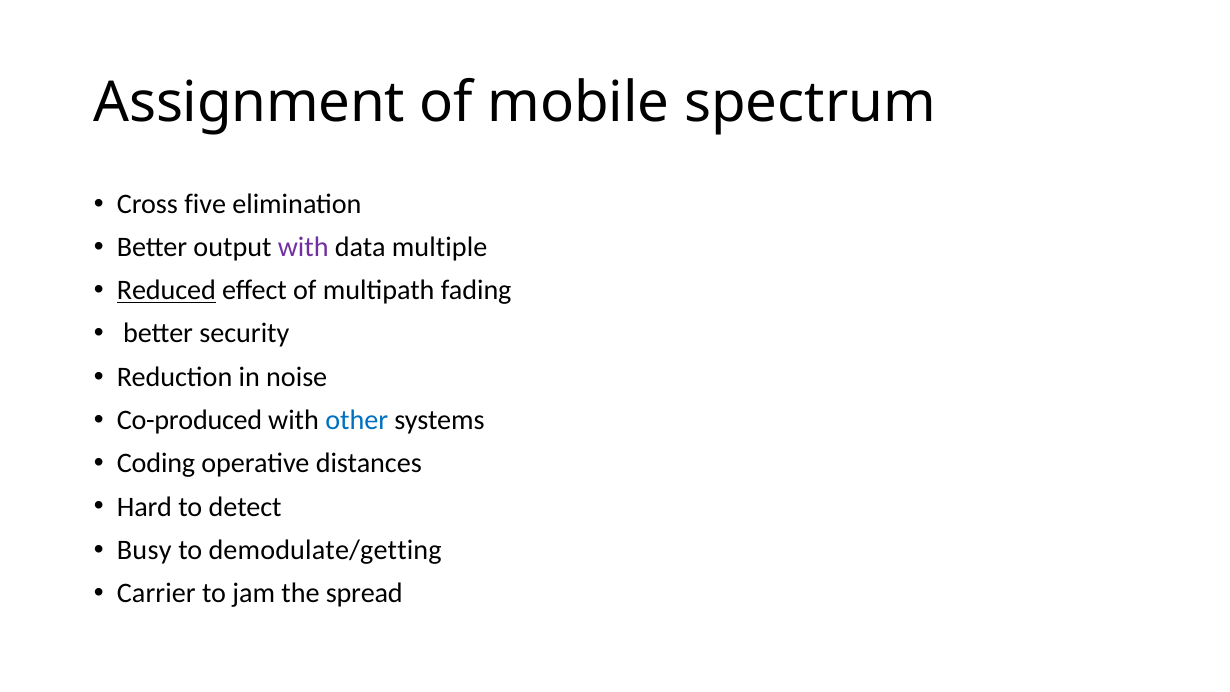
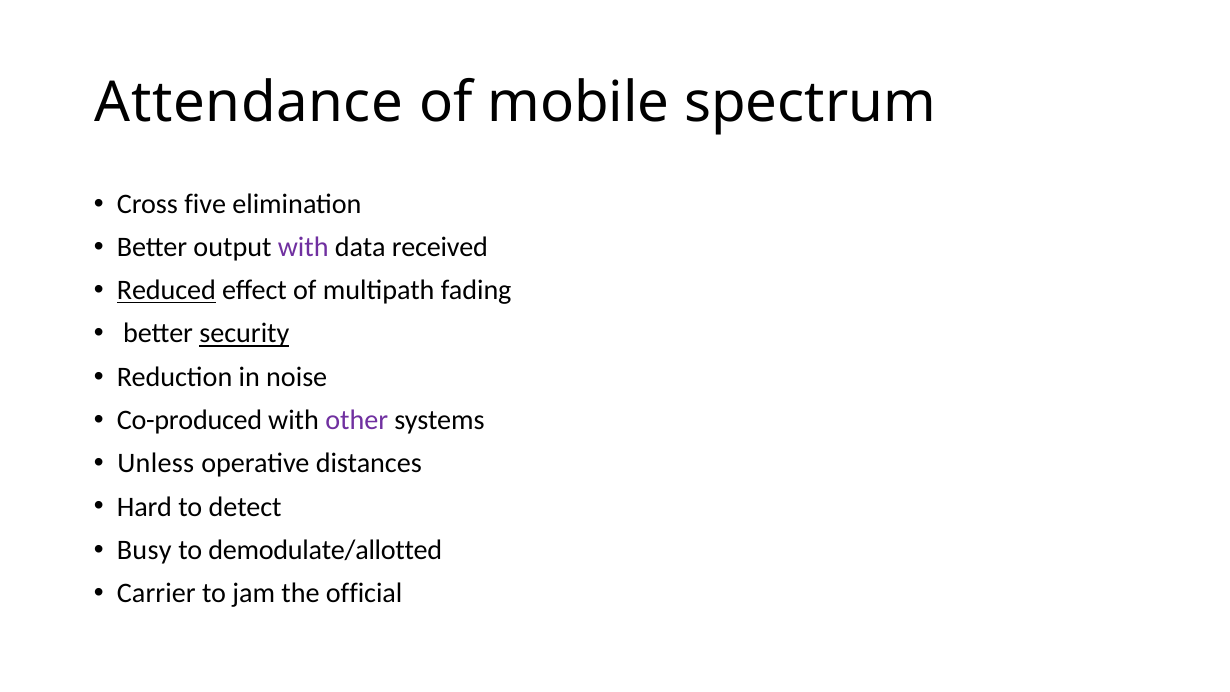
Assignment: Assignment -> Attendance (249, 103)
multiple: multiple -> received (440, 247)
security underline: none -> present (244, 334)
other colour: blue -> purple (357, 420)
Coding: Coding -> Unless (156, 463)
demodulate/getting: demodulate/getting -> demodulate/allotted (325, 550)
spread: spread -> official (364, 593)
